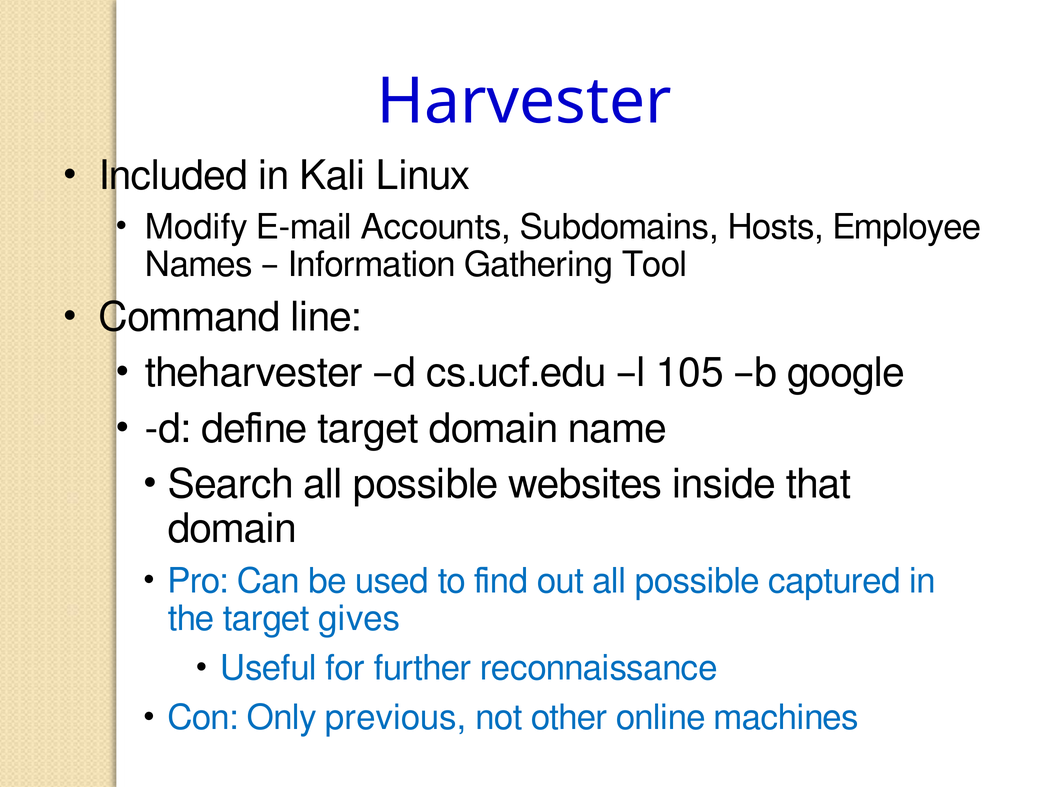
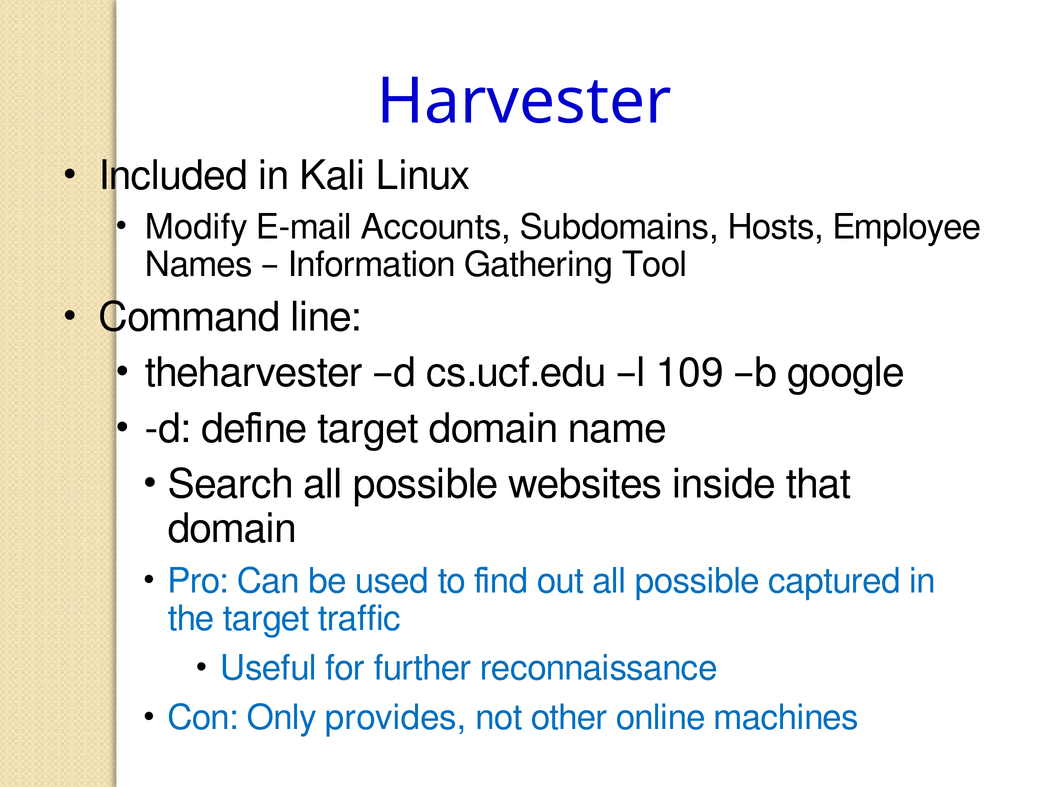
105: 105 -> 109 (690, 373)
gives: gives -> traffic (359, 619)
previous: previous -> provides (396, 718)
